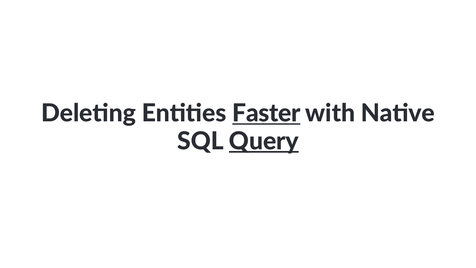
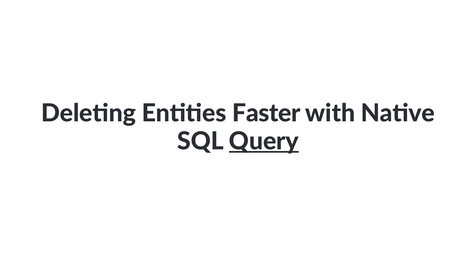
Faster underline: present -> none (266, 113)
